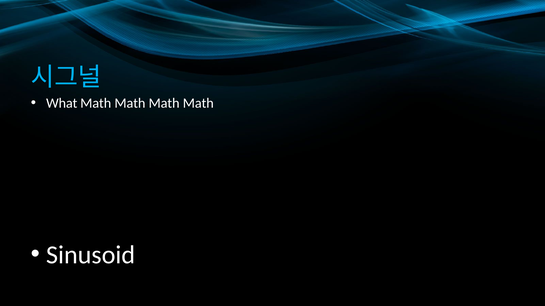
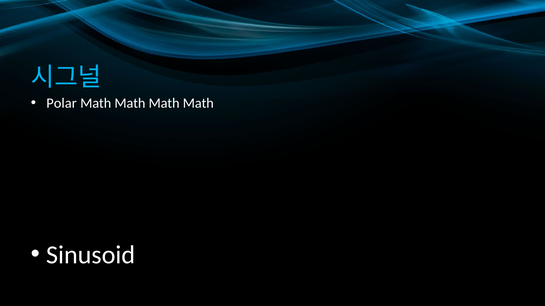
What: What -> Polar (62, 103)
